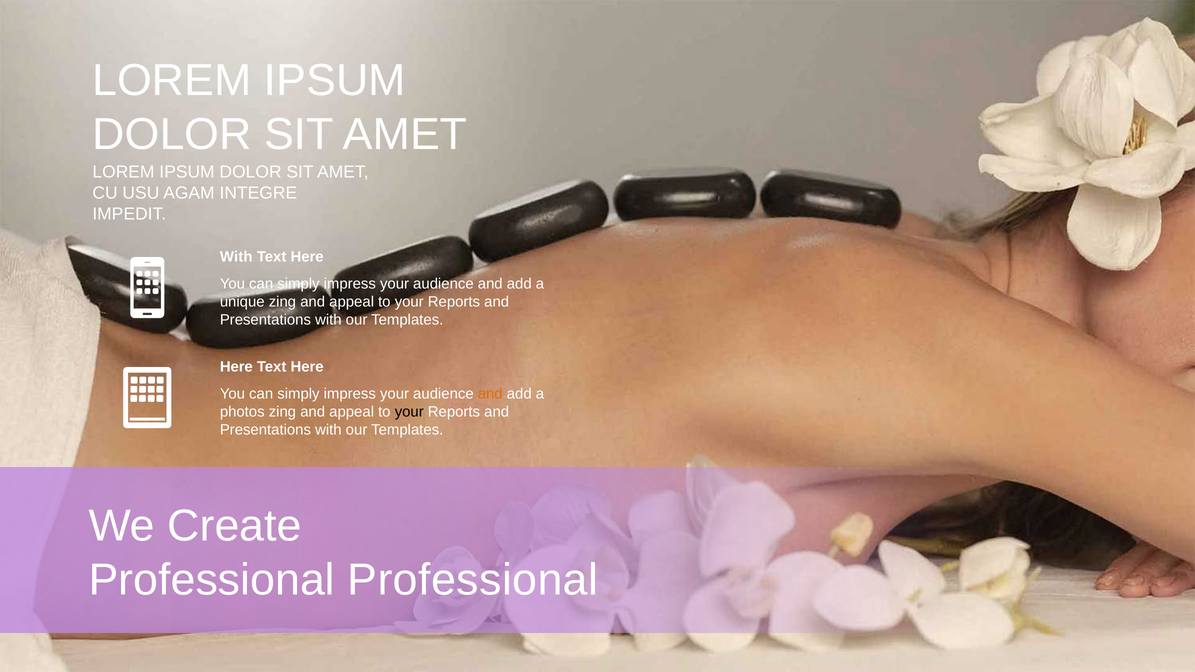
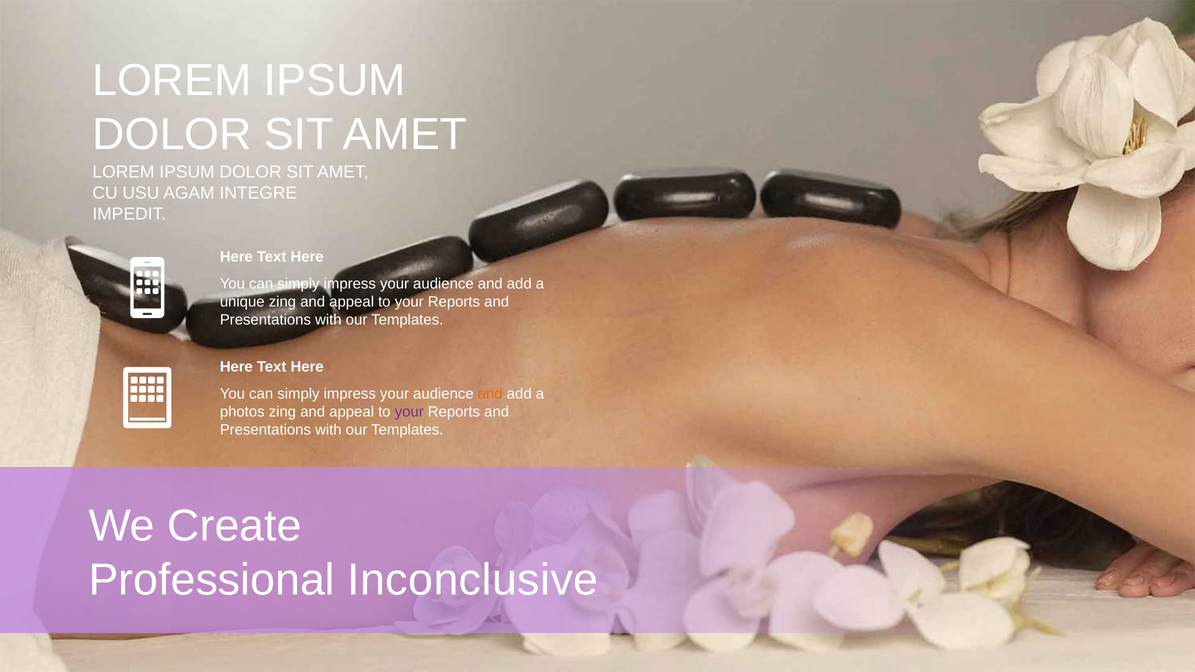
With: With -> Here (236, 257)
your colour: black -> purple (409, 412)
Professional Professional: Professional -> Inconclusive (473, 580)
